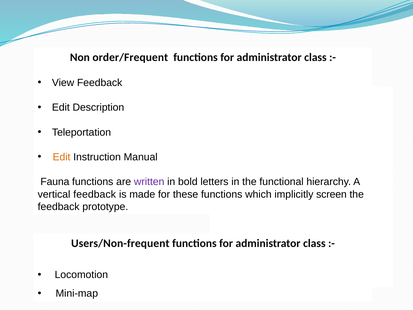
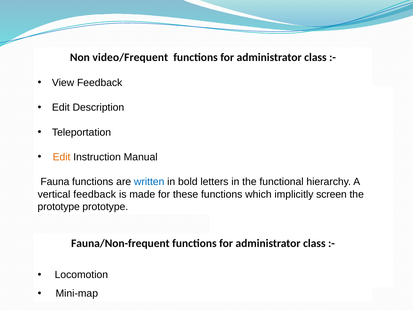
order/Frequent: order/Frequent -> video/Frequent (130, 57)
written colour: purple -> blue (149, 182)
feedback: feedback -> prototype (59, 207)
Users/Non-frequent: Users/Non-frequent -> Fauna/Non-frequent (120, 243)
